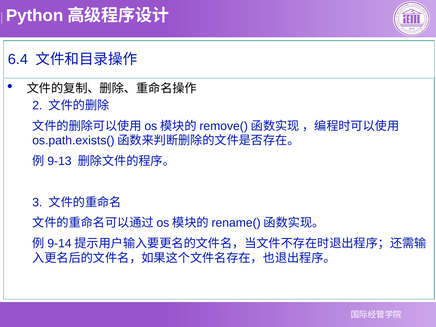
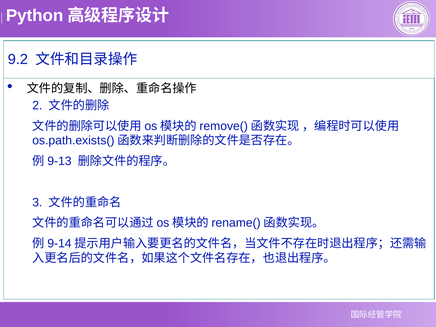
6.4: 6.4 -> 9.2 (18, 59)
